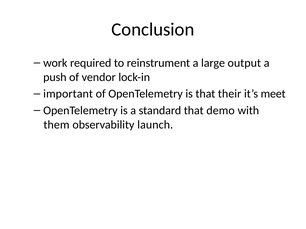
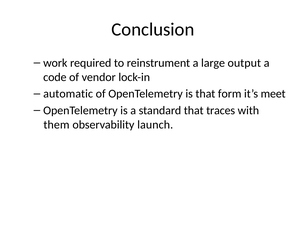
push: push -> code (55, 77)
important: important -> automatic (68, 94)
their: their -> form (230, 94)
demo: demo -> traces (221, 111)
